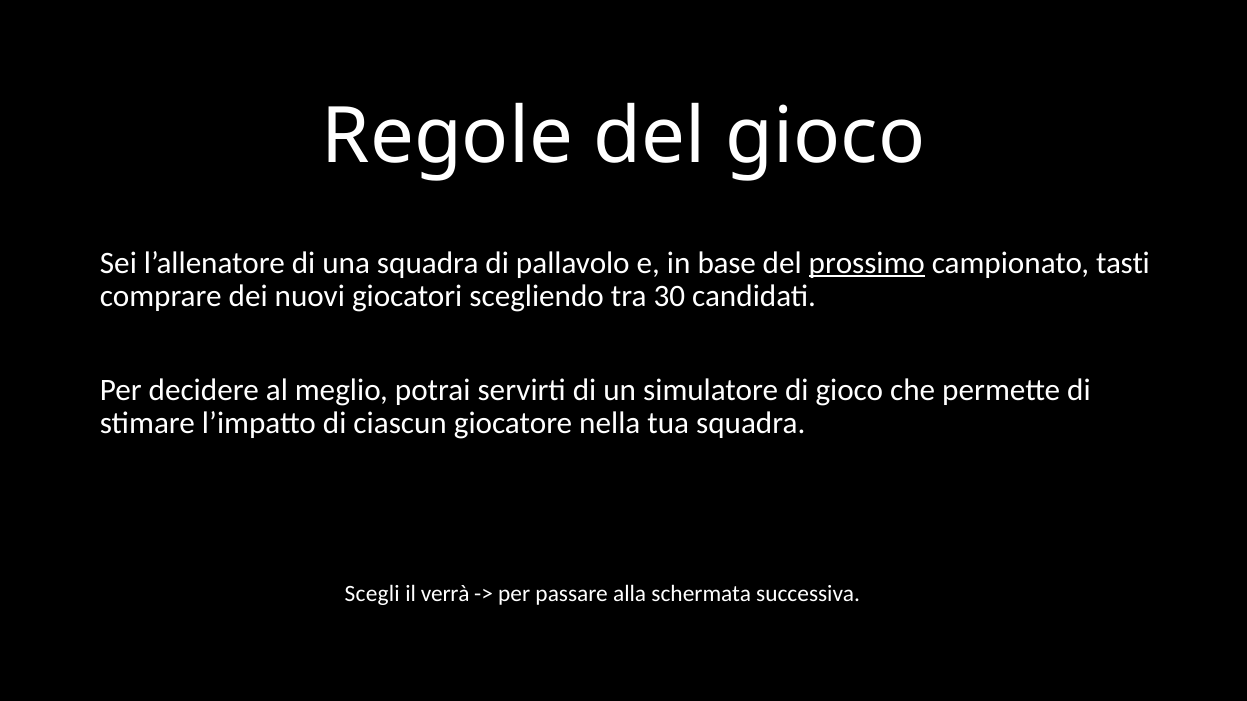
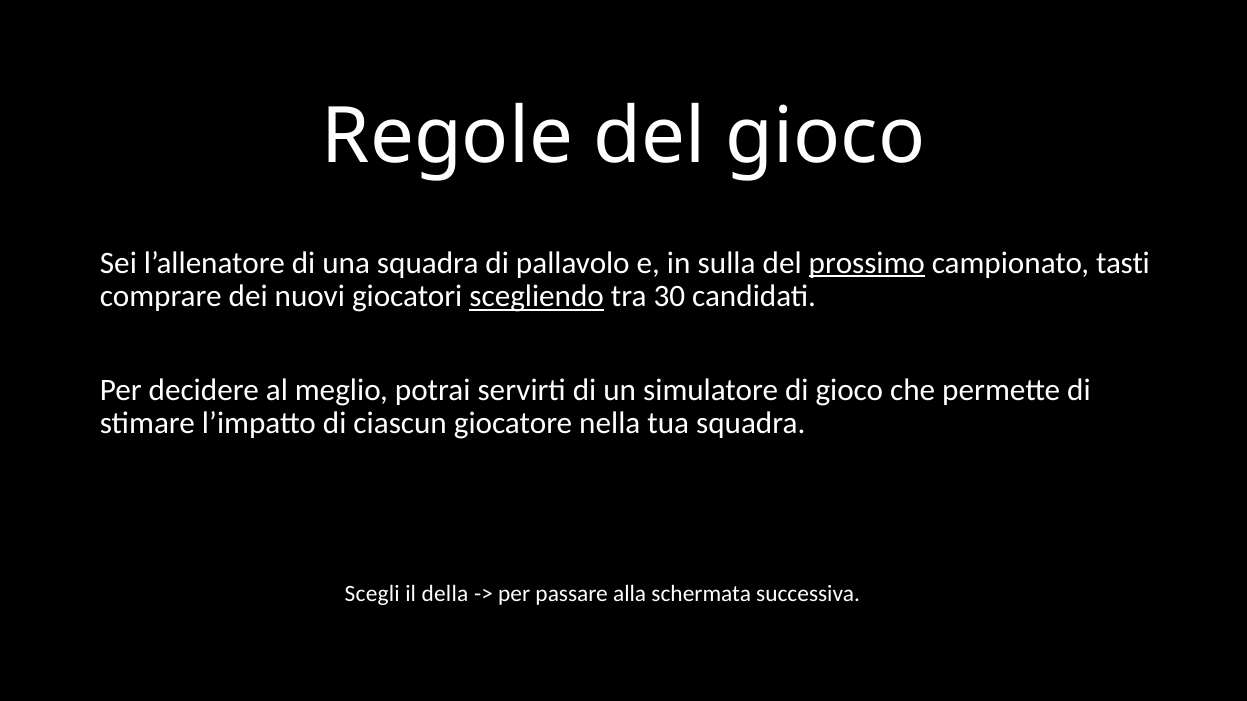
base: base -> sulla (727, 263)
scegliendo underline: none -> present (537, 297)
verrà: verrà -> della (445, 595)
